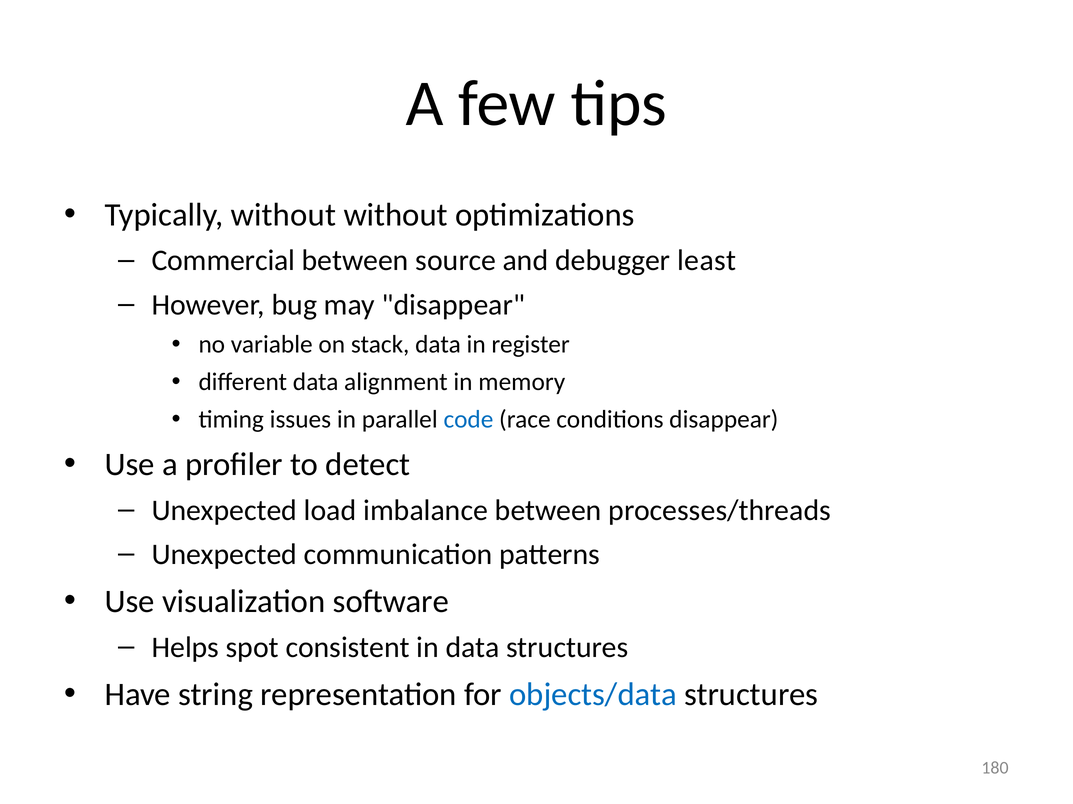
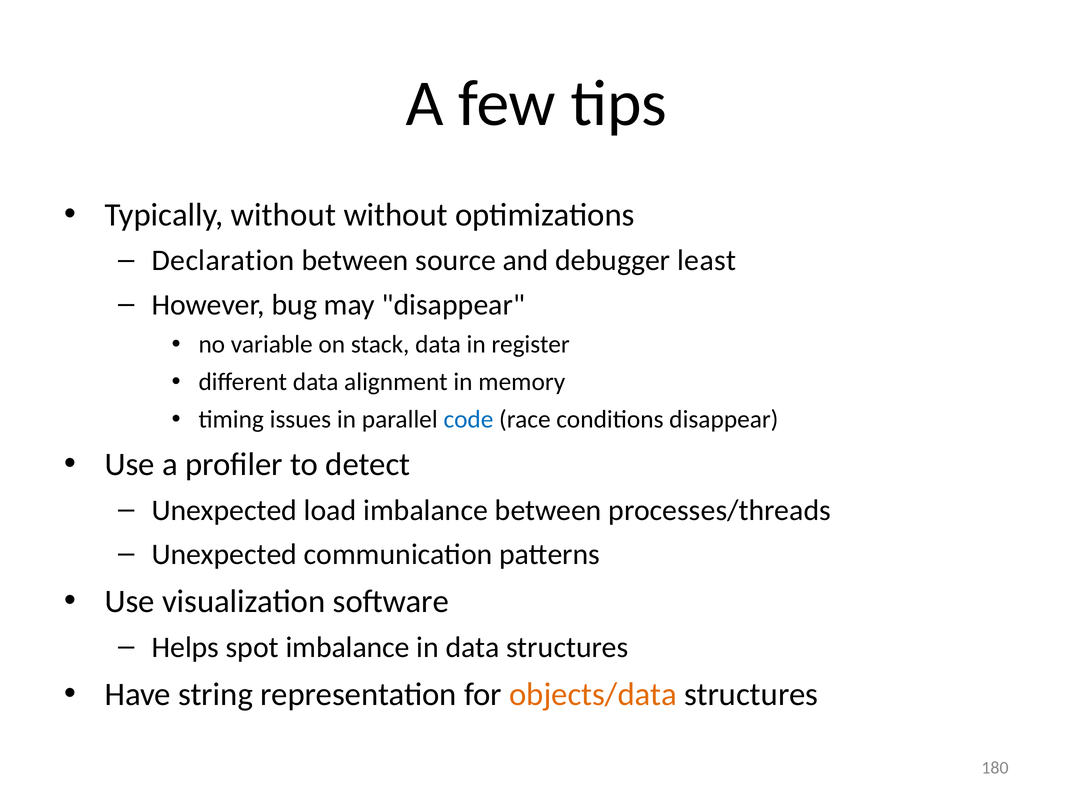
Commercial: Commercial -> Declaration (223, 261)
spot consistent: consistent -> imbalance (348, 648)
objects/data colour: blue -> orange (593, 695)
